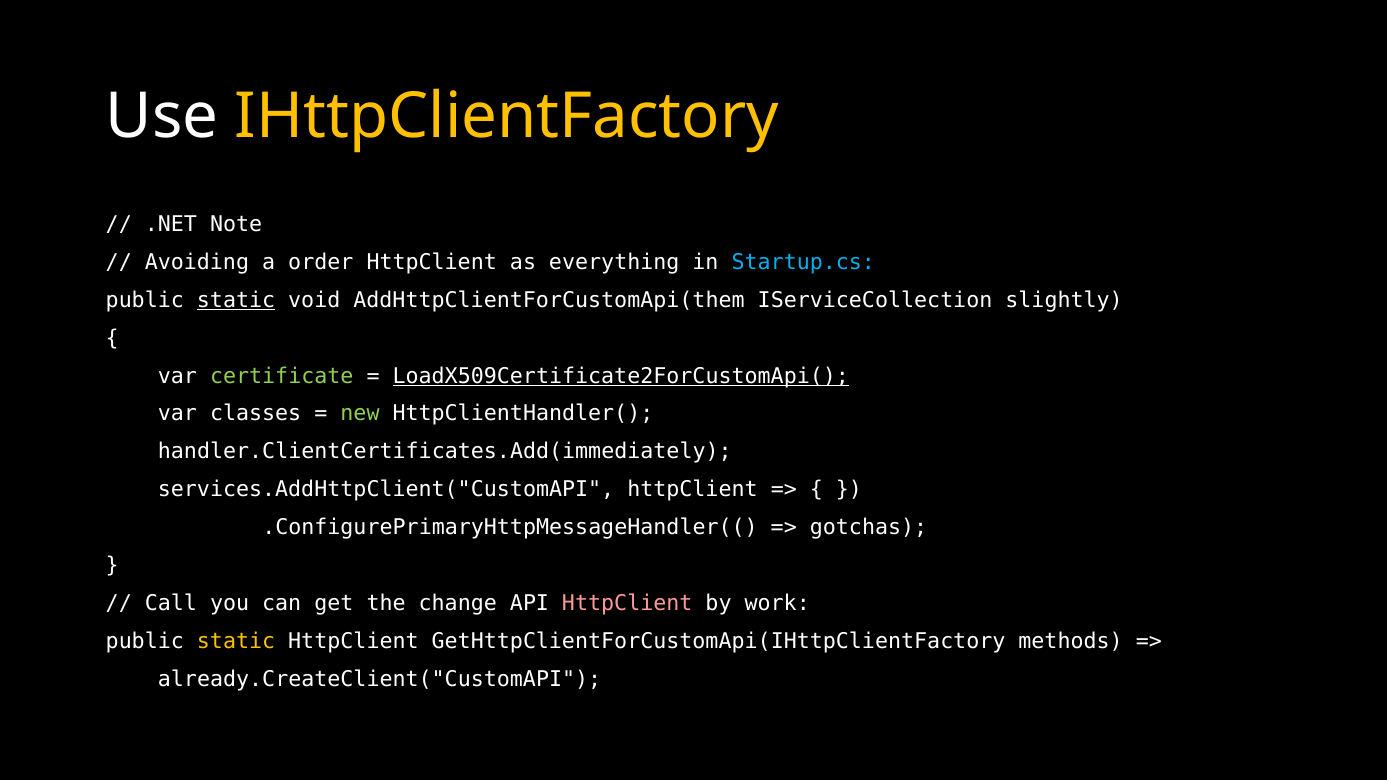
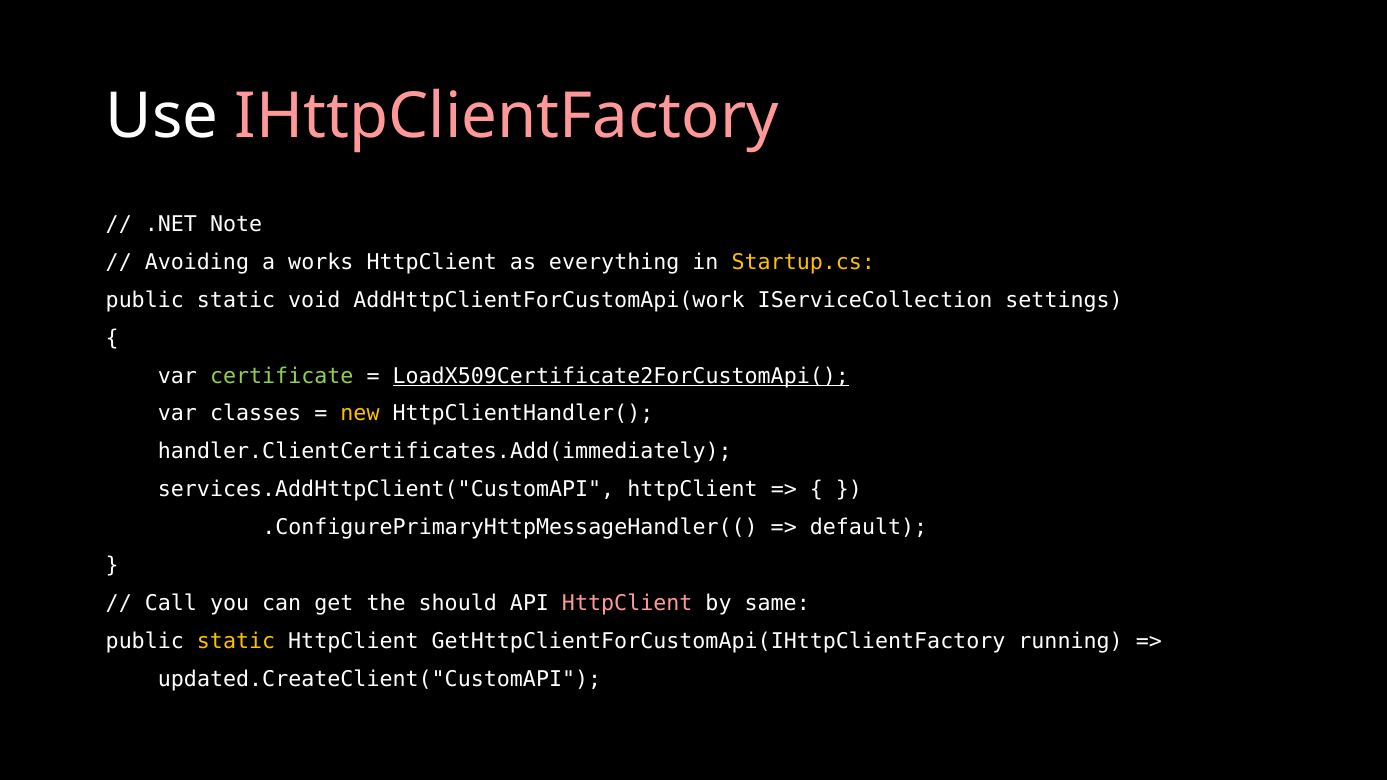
IHttpClientFactory colour: yellow -> pink (507, 117)
order: order -> works (321, 262)
Startup.cs colour: light blue -> yellow (803, 262)
static underline: present -> none (236, 300)
AddHttpClientForCustomApi(them: AddHttpClientForCustomApi(them -> AddHttpClientForCustomApi(work (549, 300)
slightly: slightly -> settings (1064, 300)
new colour: light green -> yellow (360, 414)
gotchas: gotchas -> default (869, 528)
change: change -> should (458, 603)
work: work -> same (777, 603)
methods: methods -> running (1071, 641)
already.CreateClient("CustomAPI: already.CreateClient("CustomAPI -> updated.CreateClient("CustomAPI (380, 679)
